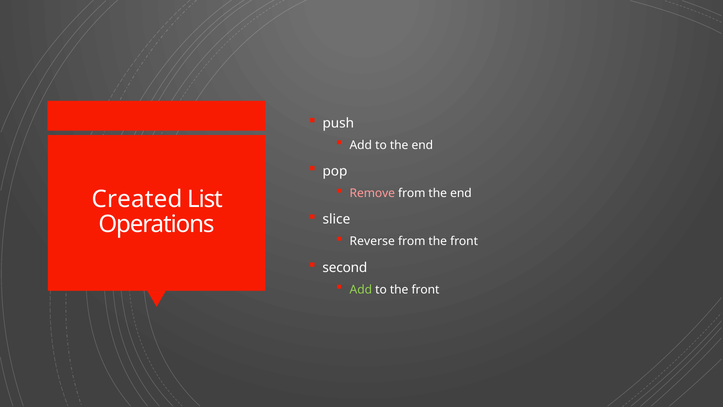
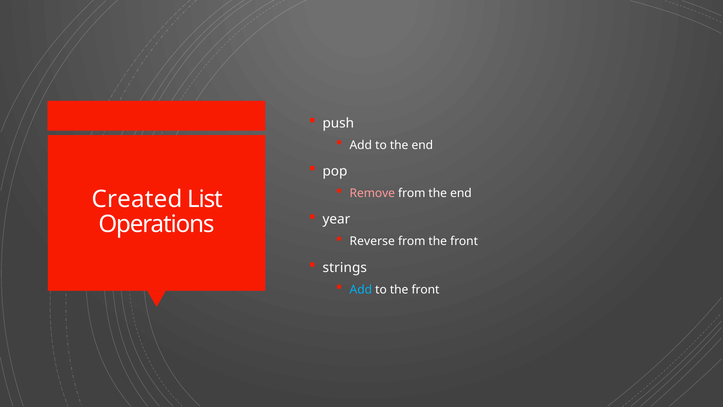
slice: slice -> year (336, 219)
second: second -> strings (345, 267)
Add colour: light green -> light blue (361, 289)
